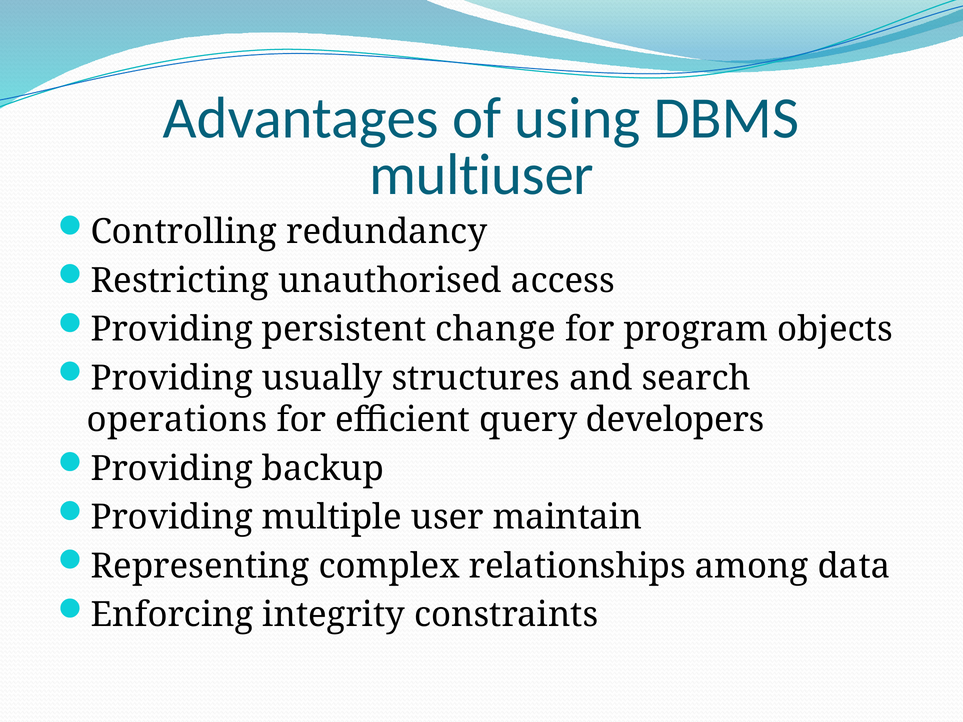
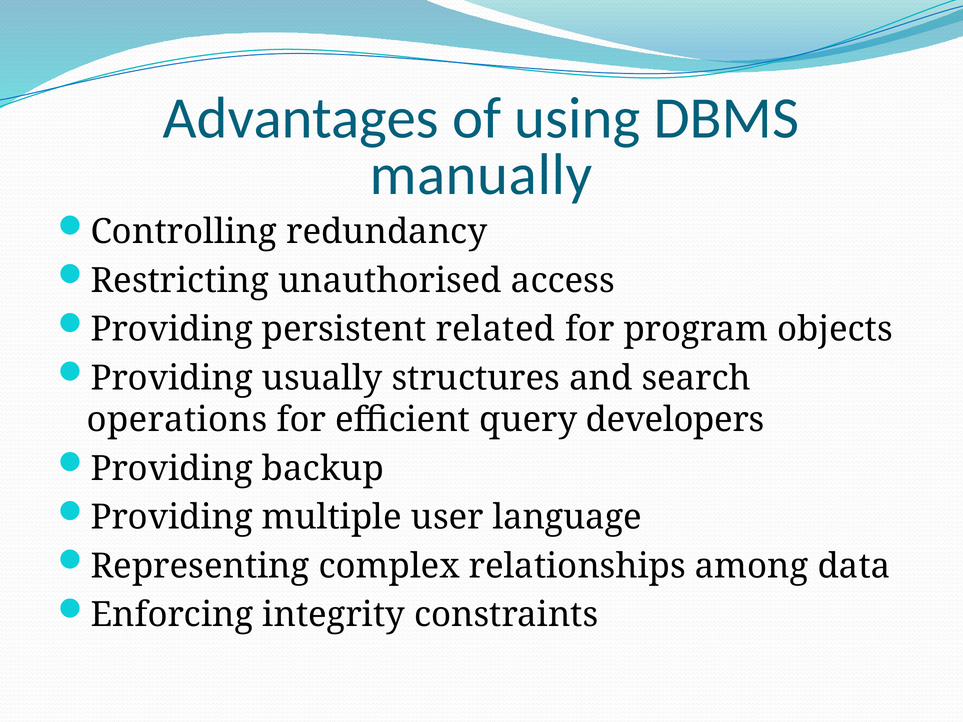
multiuser: multiuser -> manually (481, 175)
change: change -> related (496, 329)
maintain: maintain -> language (567, 518)
